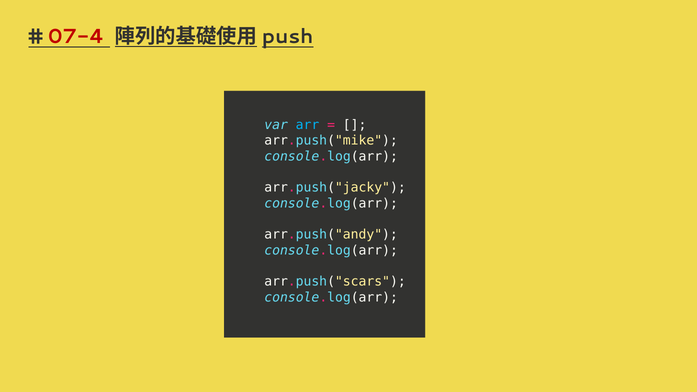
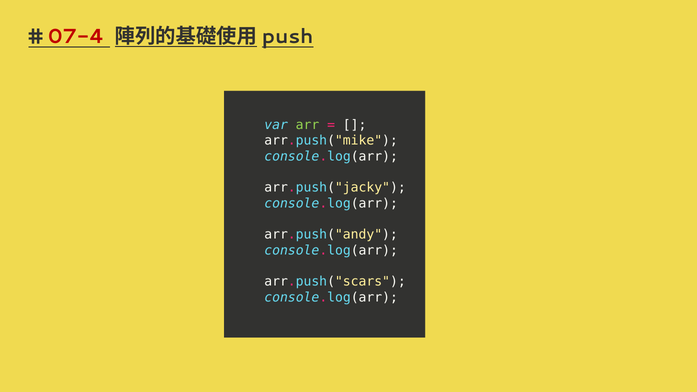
arr colour: light blue -> light green (307, 125)
